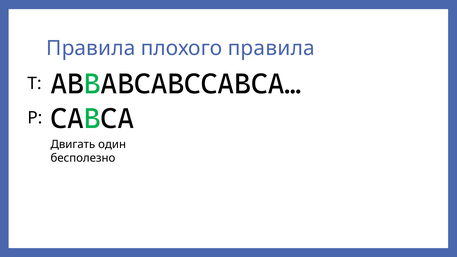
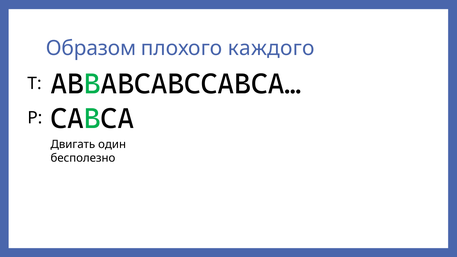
Правила: Правила -> Образом (91, 48)
плохого правила: правила -> каждого (271, 48)
